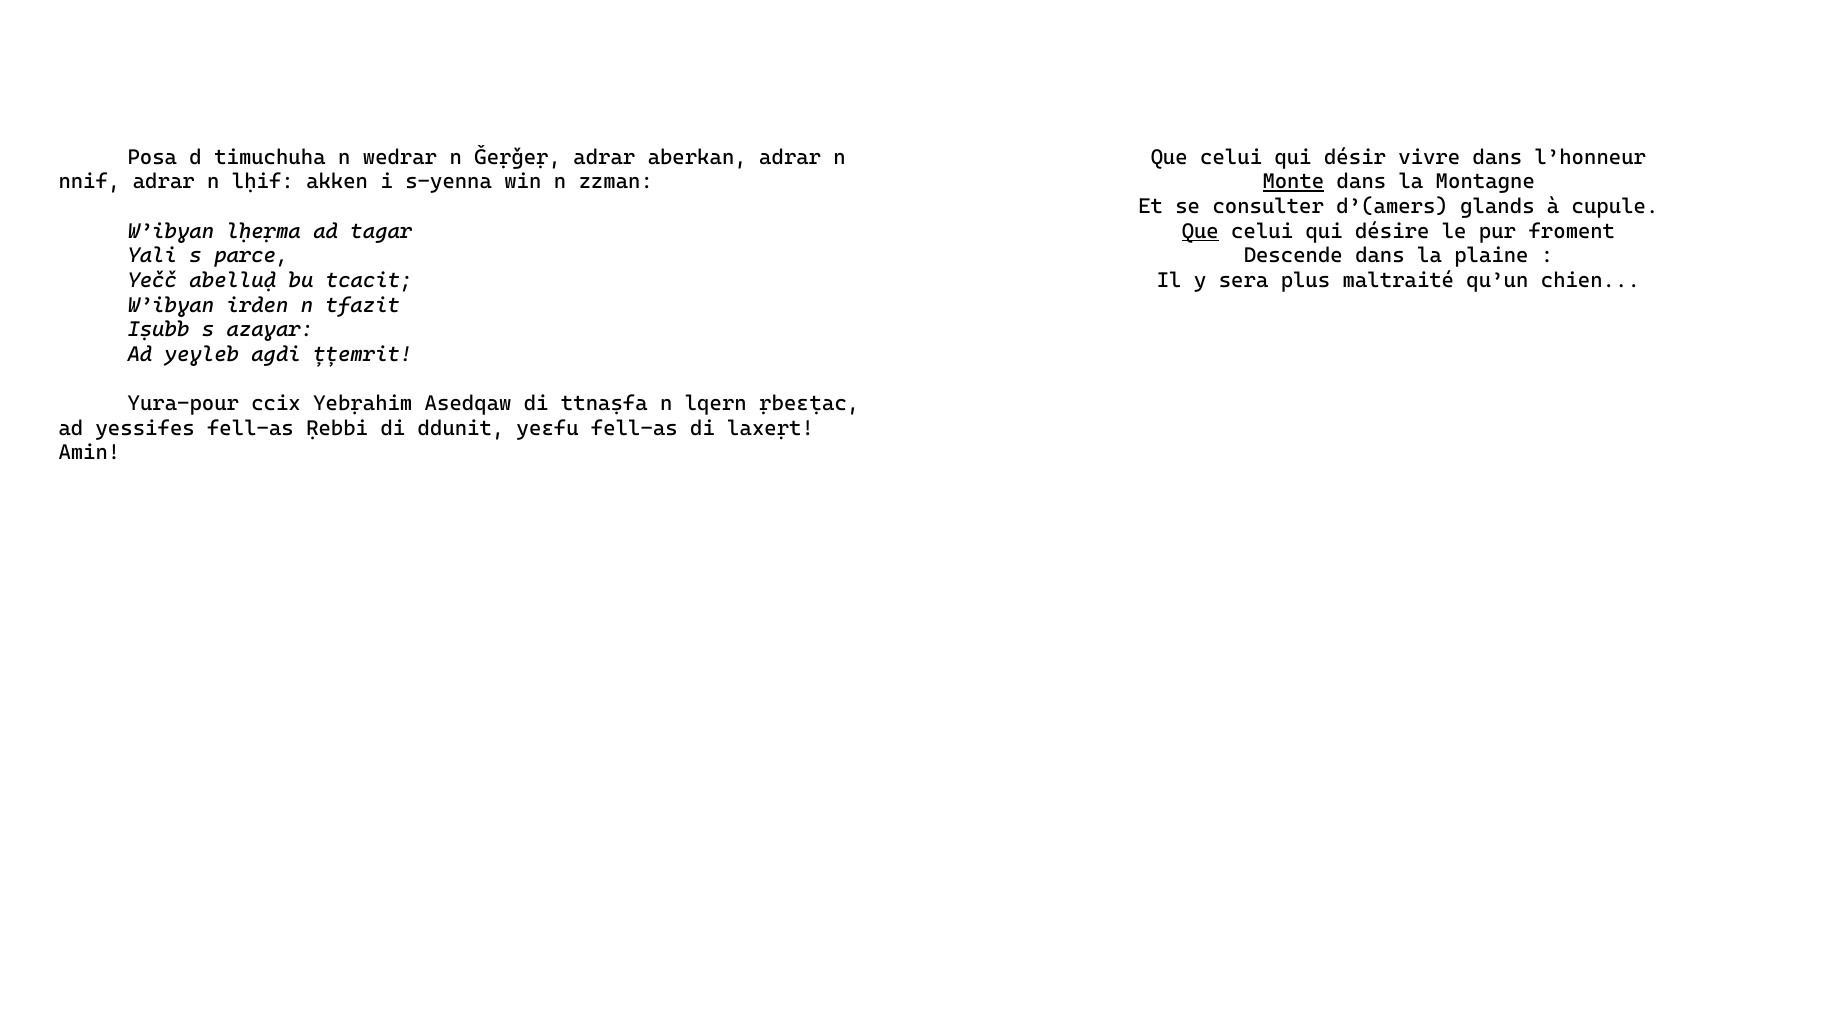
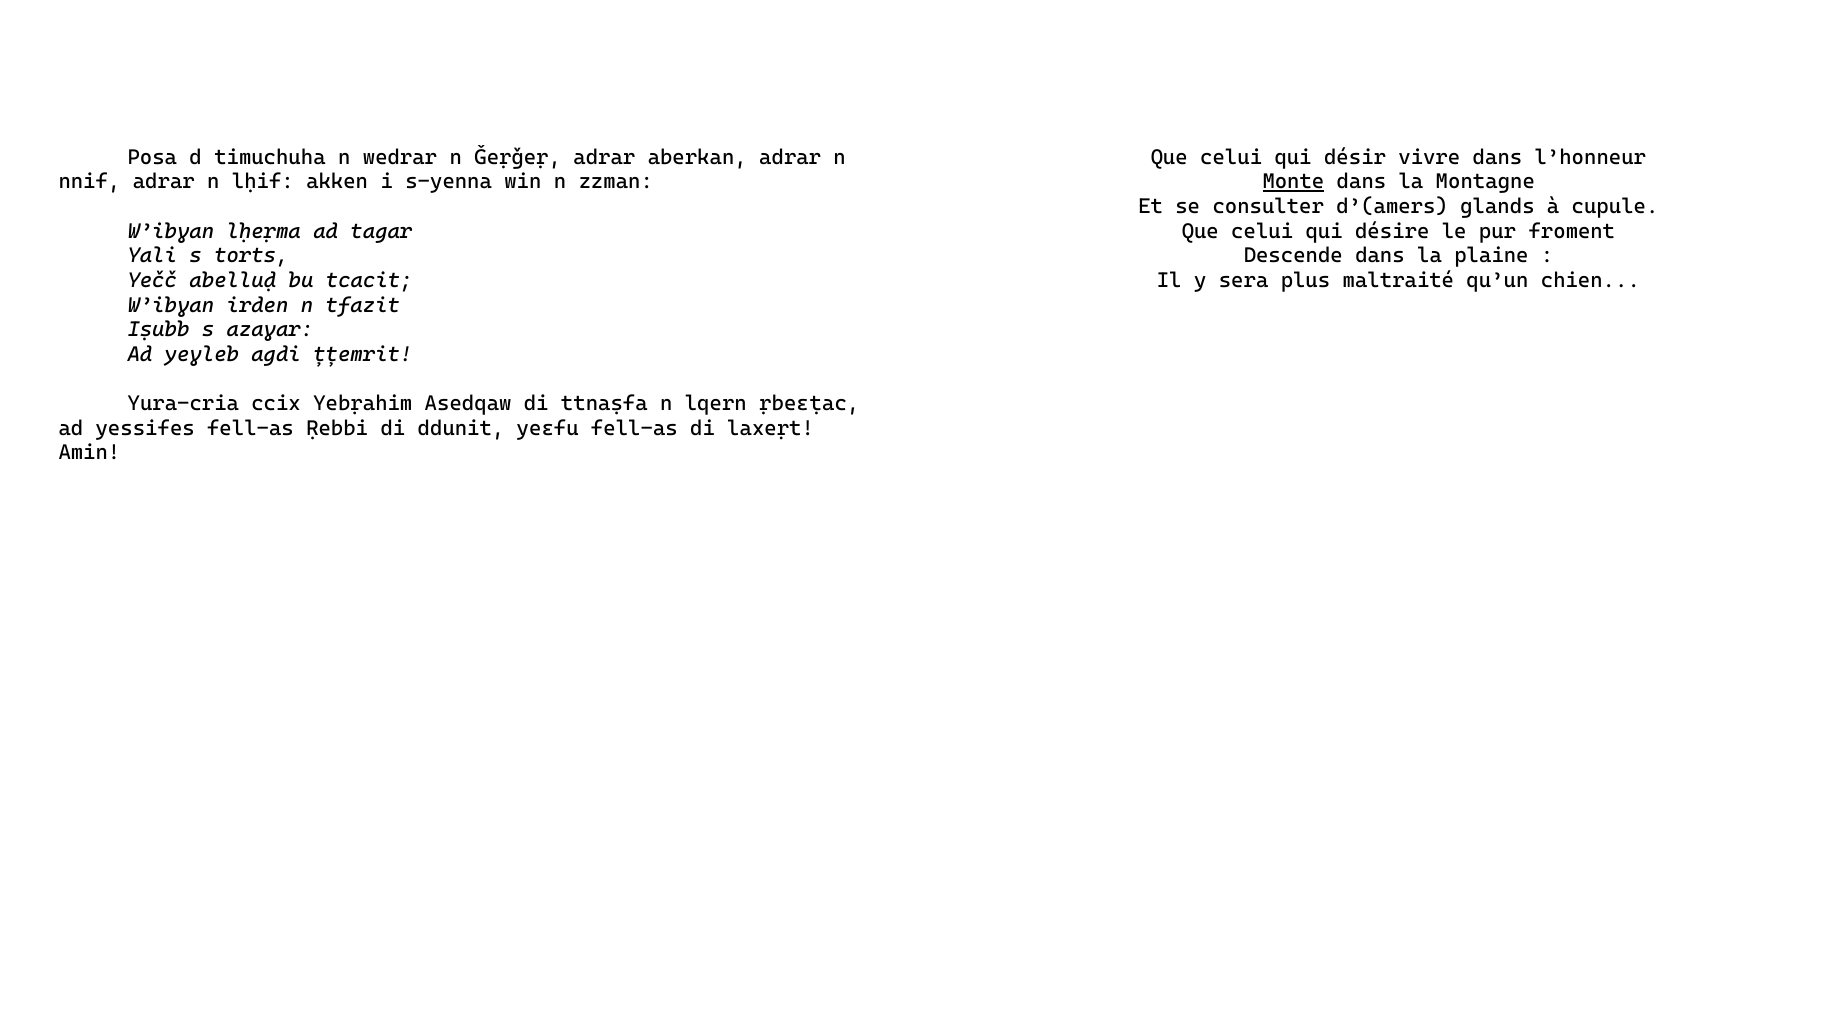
Que underline: present -> none (1200, 231)
parce: parce -> torts (251, 256)
Yura-pour: Yura-pour -> Yura-cria (183, 404)
